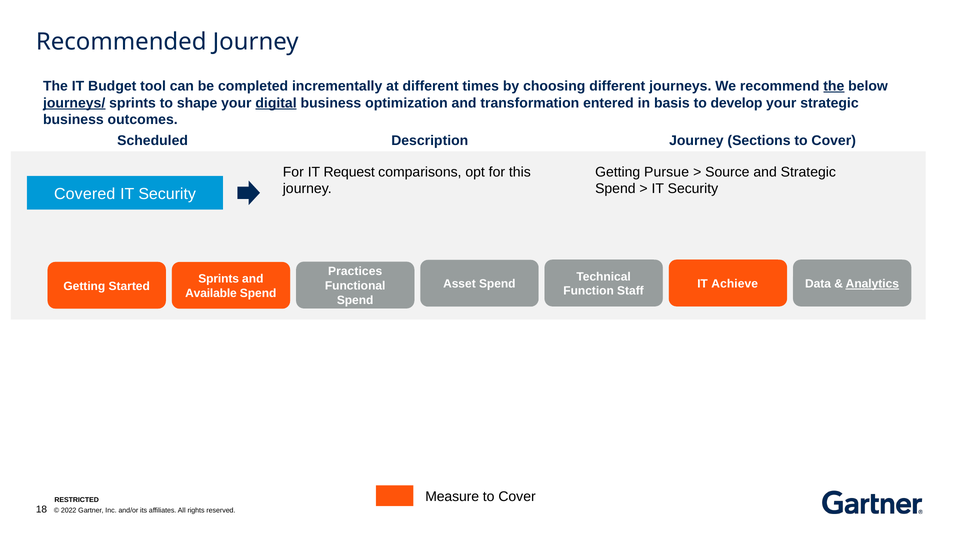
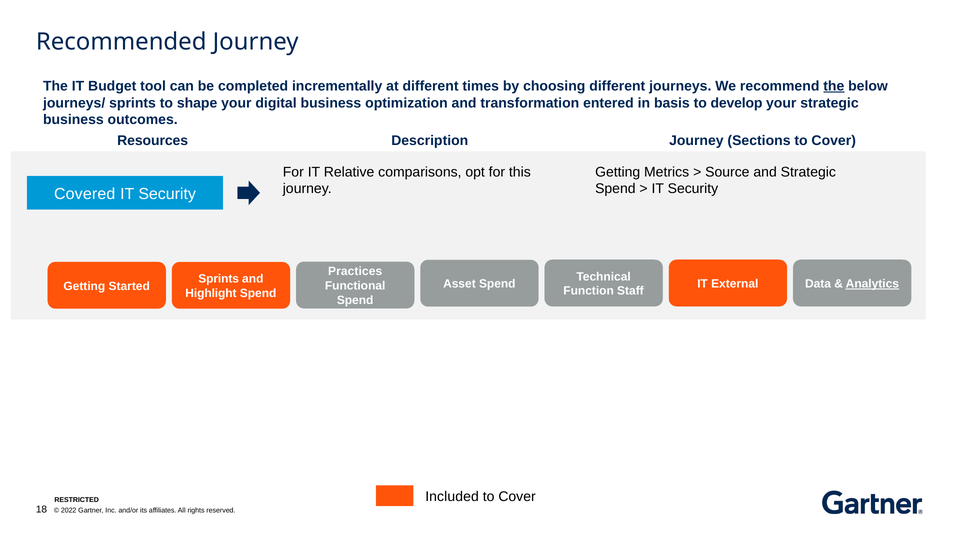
journeys/ underline: present -> none (74, 103)
digital underline: present -> none (276, 103)
Scheduled: Scheduled -> Resources (153, 141)
Request: Request -> Relative (349, 172)
Pursue: Pursue -> Metrics (667, 172)
Achieve: Achieve -> External (735, 284)
Available: Available -> Highlight (211, 294)
Measure: Measure -> Included (452, 497)
